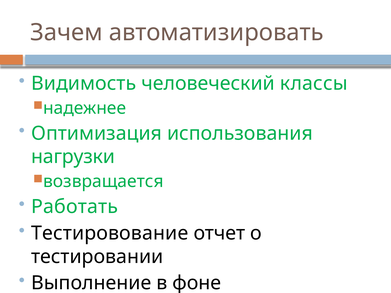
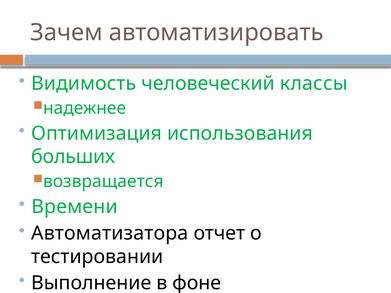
нагрузки: нагрузки -> больших (73, 157)
Работать: Работать -> Времени (75, 207)
Тестировование: Тестировование -> Автоматизатора (110, 233)
